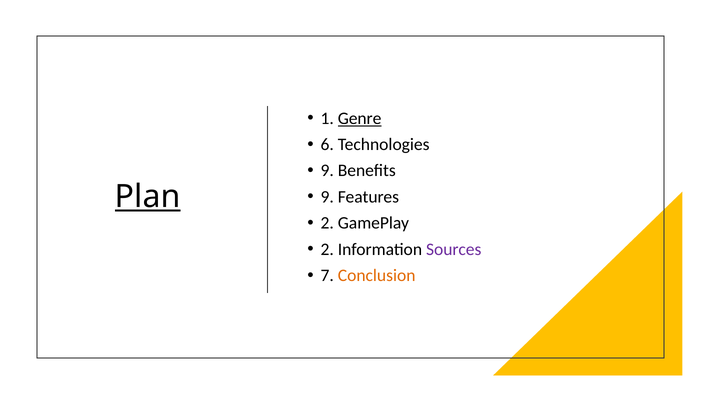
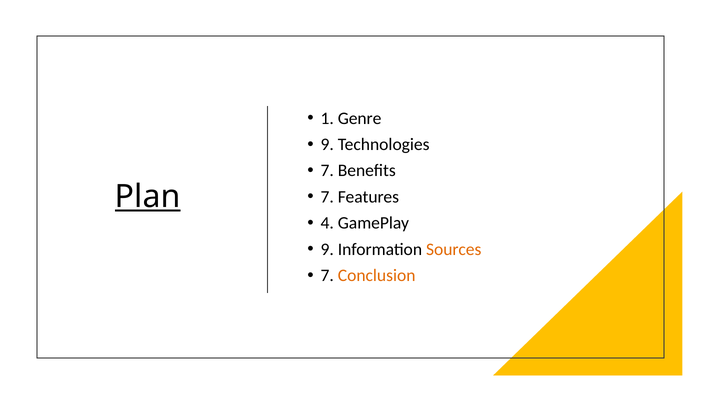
Genre underline: present -> none (360, 118)
6: 6 -> 9 (327, 145)
9: 9 -> 7 (327, 171)
9: 9 -> 7 (327, 197)
2: 2 -> 4 (327, 223)
2: 2 -> 9 (327, 249)
Sources colour: purple -> orange (454, 249)
